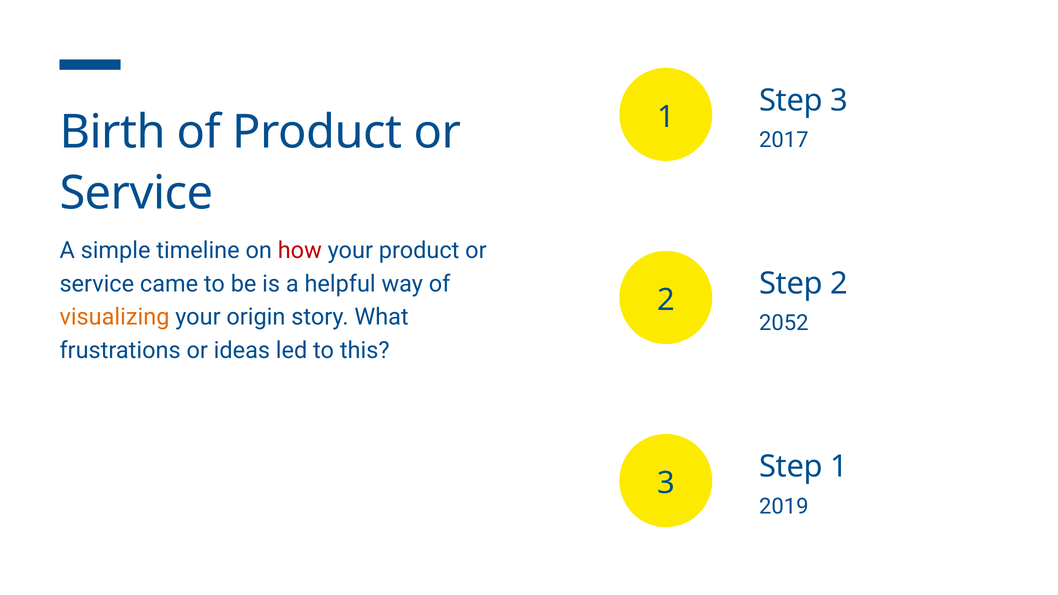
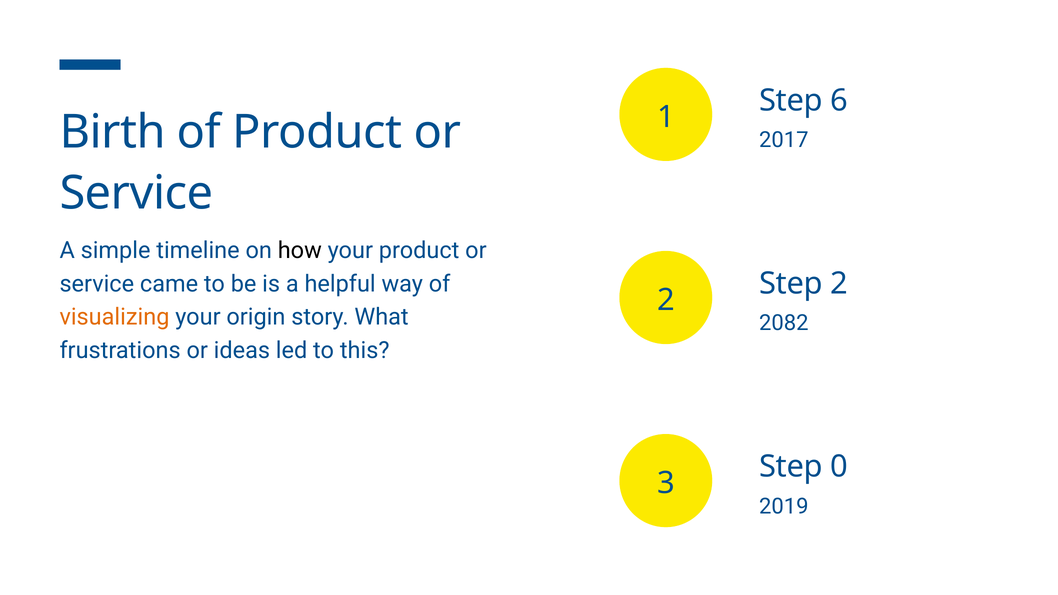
Step 3: 3 -> 6 (839, 100)
how colour: red -> black (300, 250)
2052: 2052 -> 2082 (784, 323)
Step 1: 1 -> 0 (839, 467)
